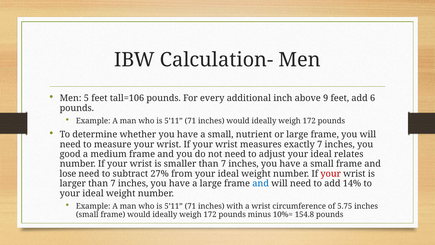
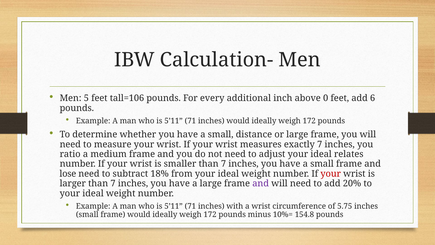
9: 9 -> 0 (326, 98)
nutrient: nutrient -> distance (254, 134)
good: good -> ratio (70, 154)
27%: 27% -> 18% (160, 174)
and colour: blue -> purple (261, 183)
14%: 14% -> 20% (352, 183)
